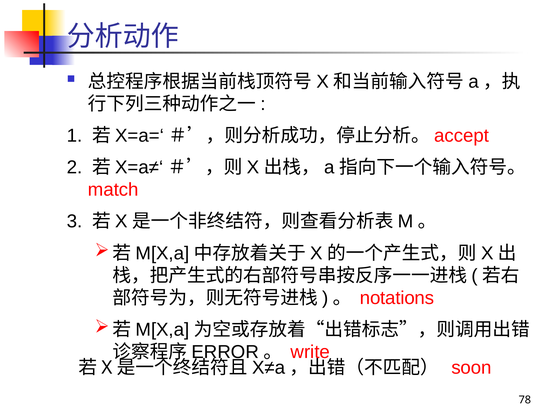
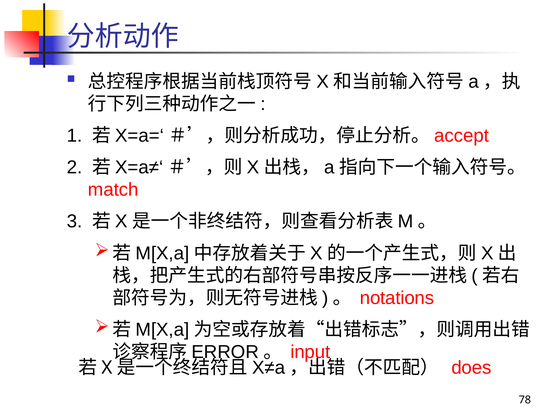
write: write -> input (310, 352)
soon: soon -> does (471, 368)
